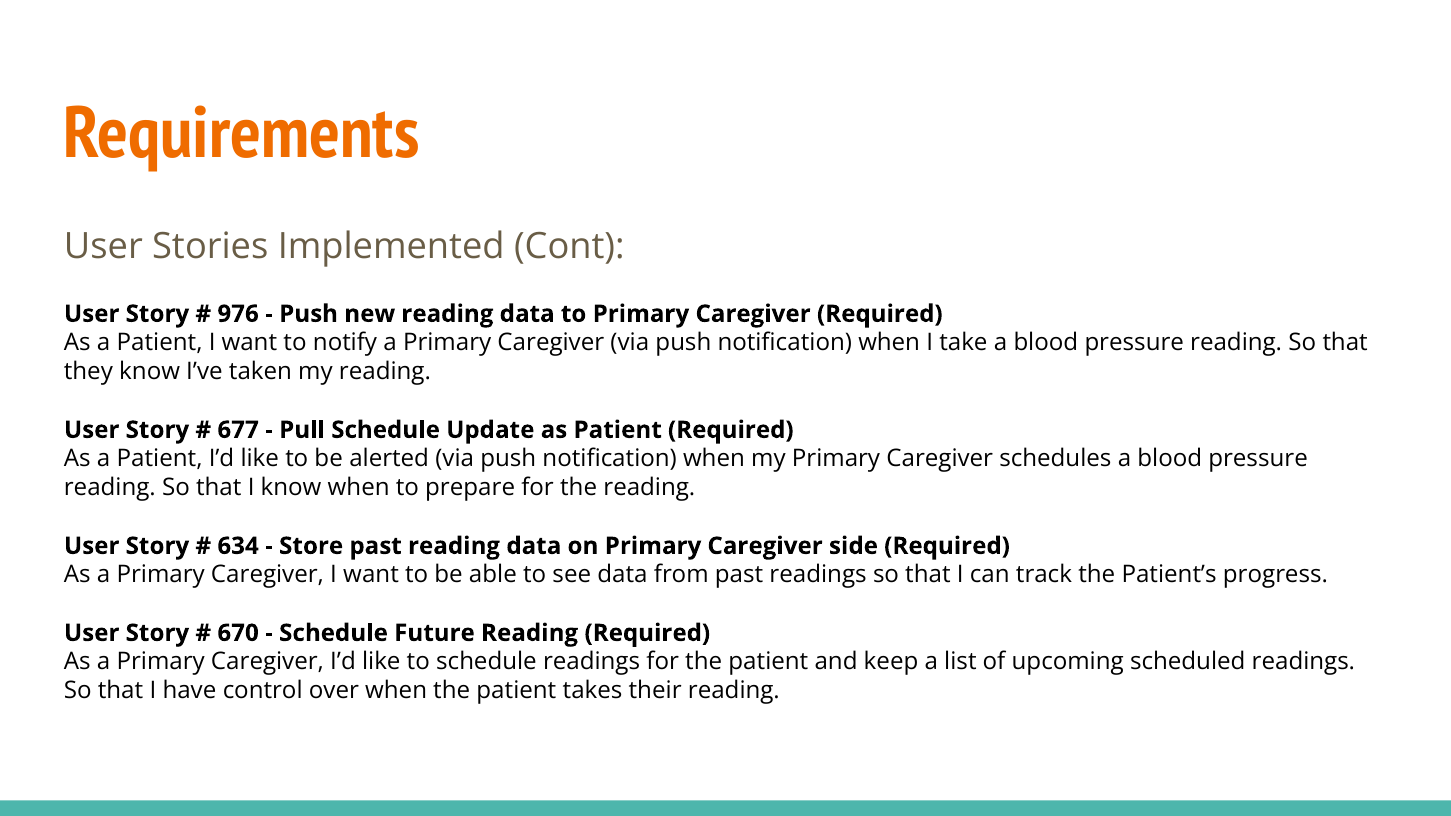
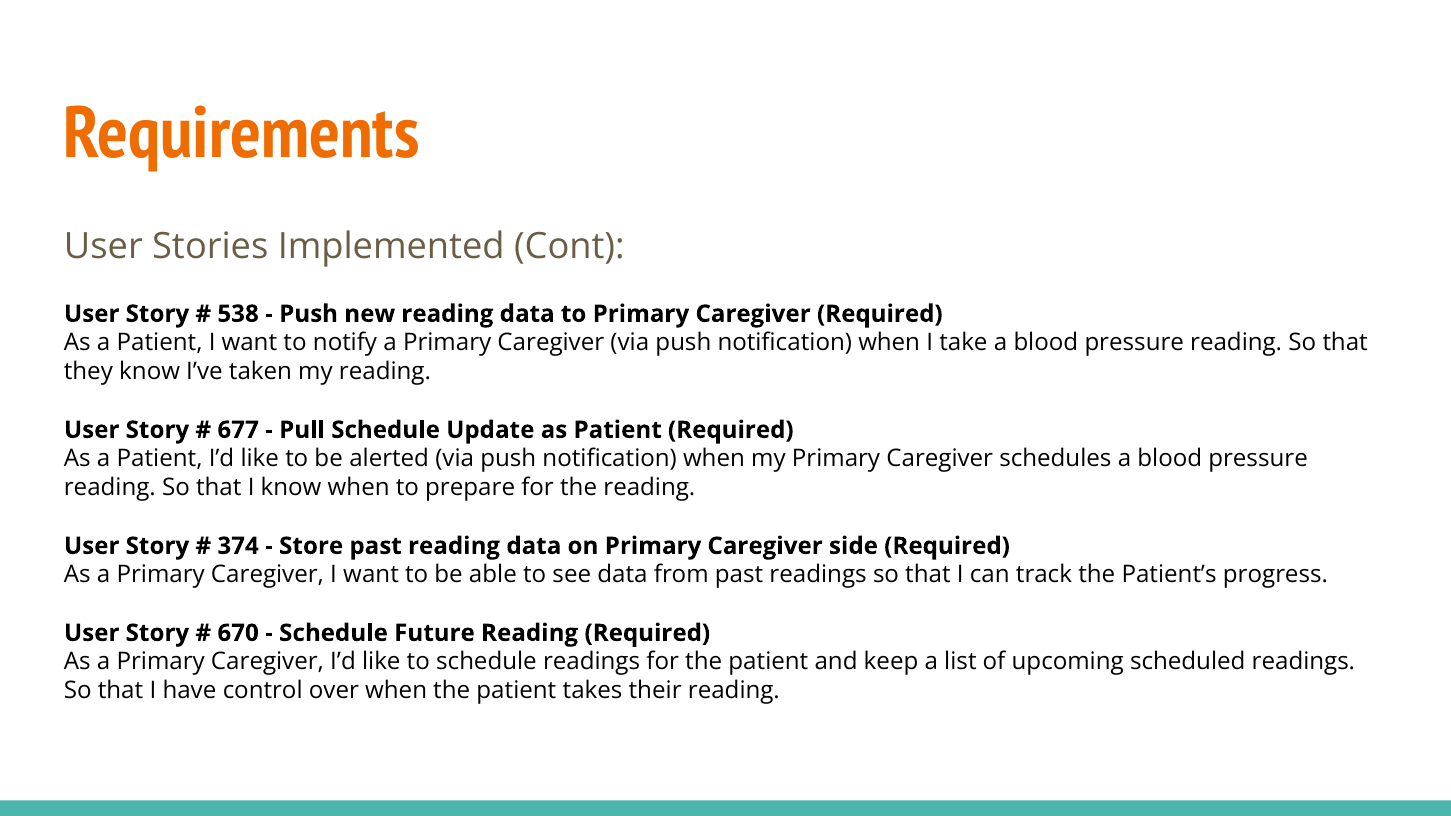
976: 976 -> 538 (238, 314)
634: 634 -> 374 (238, 546)
